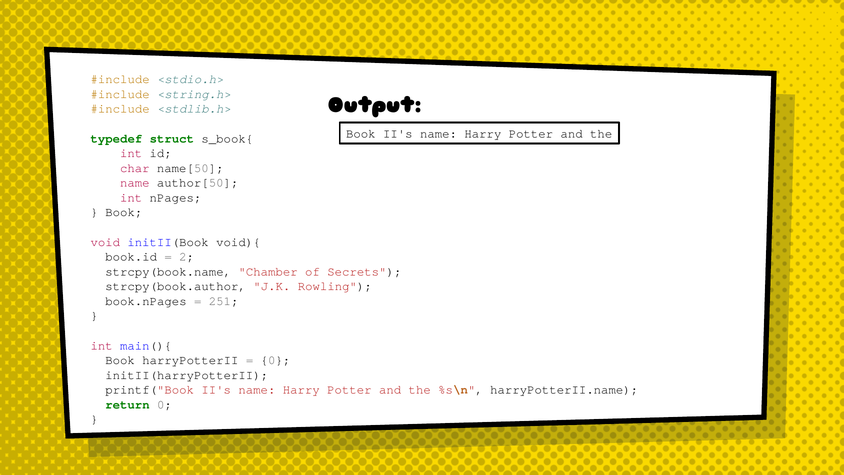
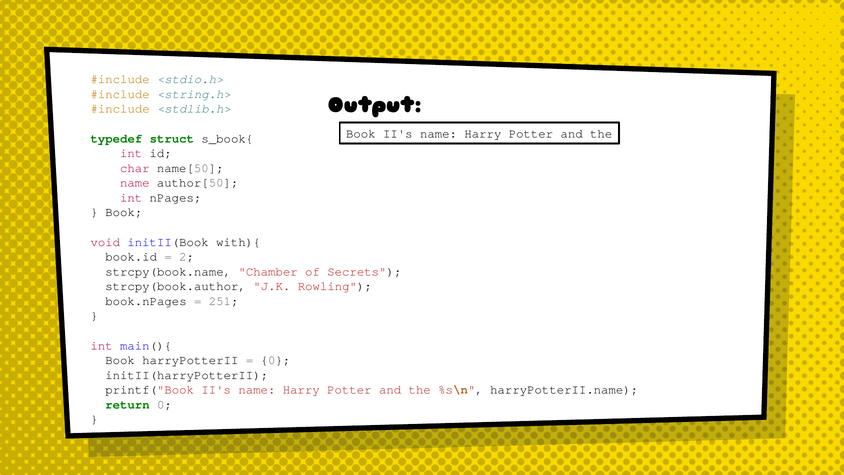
void){: void){ -> with){ (238, 242)
